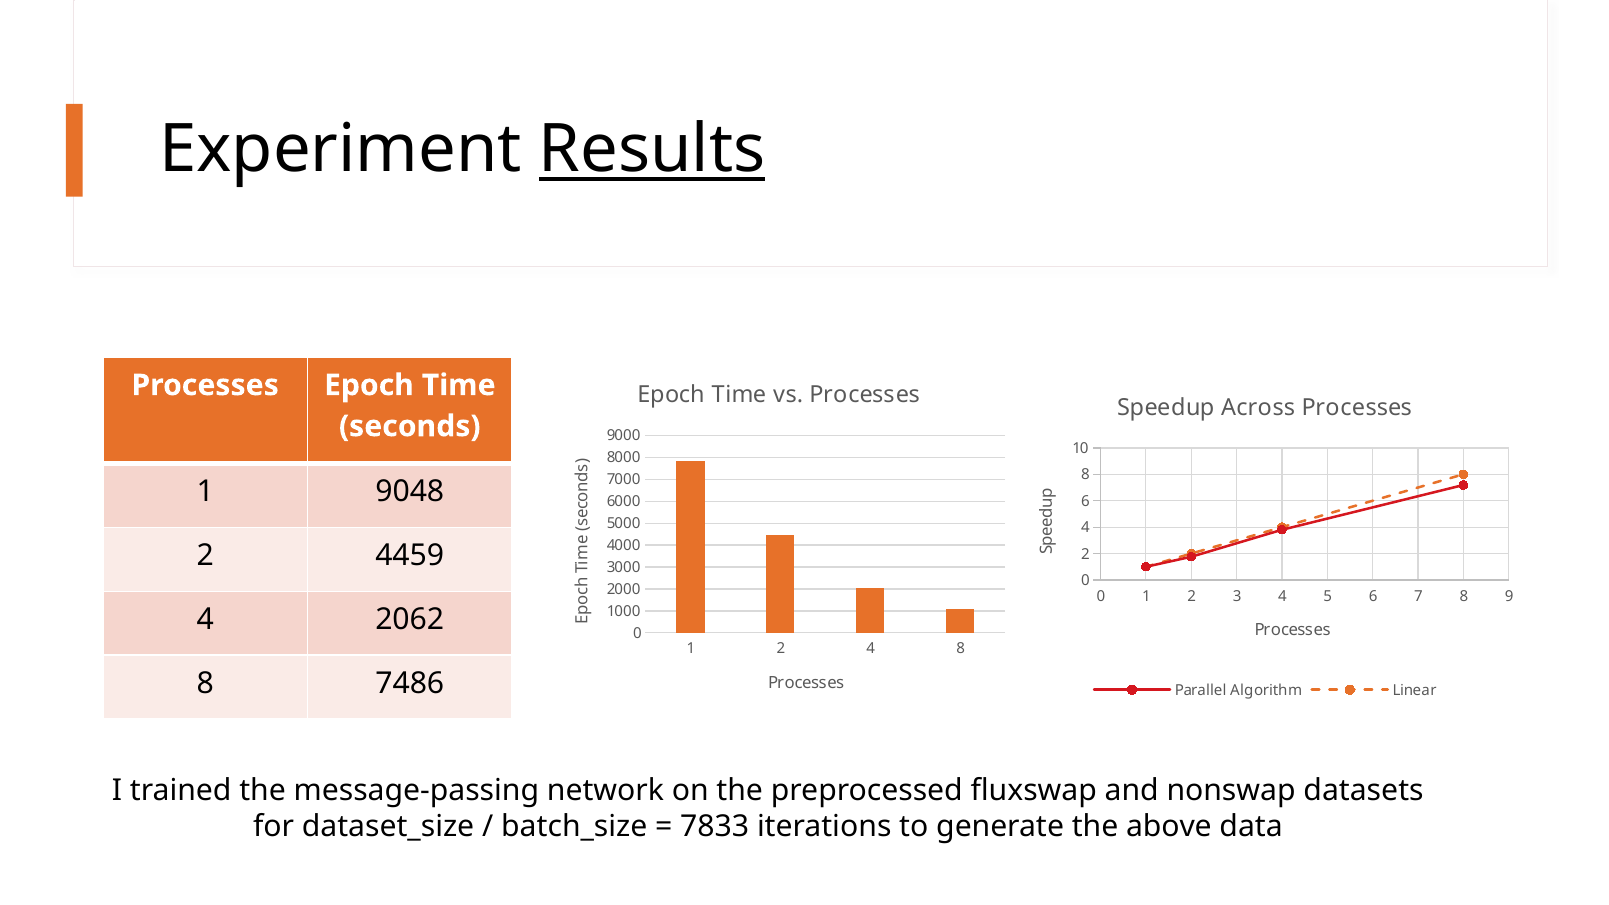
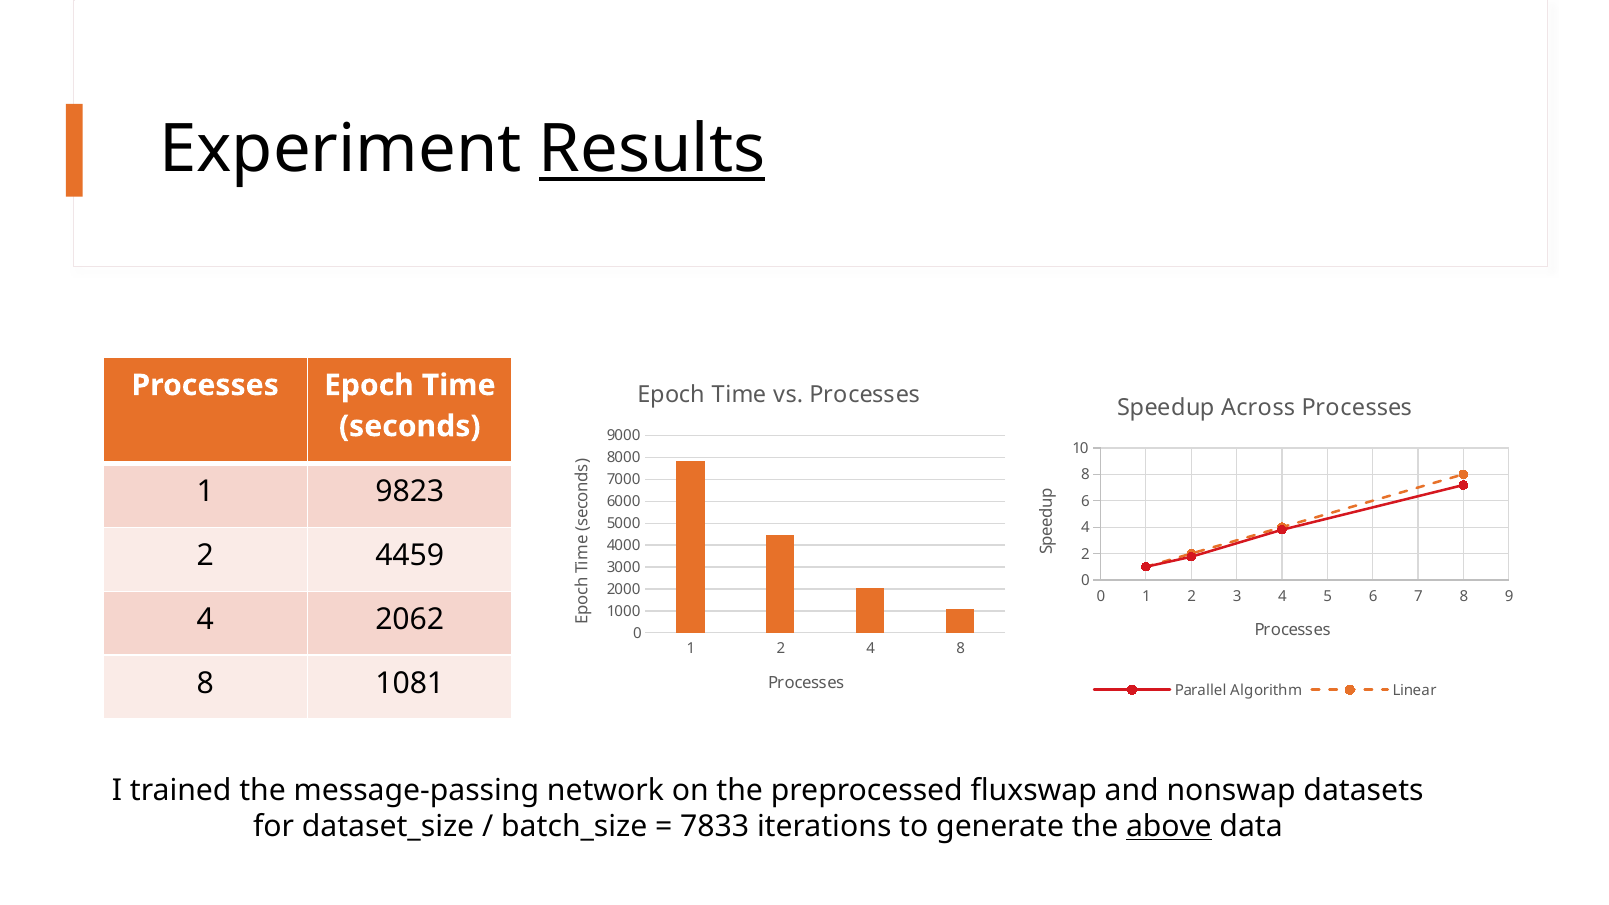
9048: 9048 -> 9823 (410, 492)
7486: 7486 -> 1081 (410, 683)
above underline: none -> present (1169, 827)
